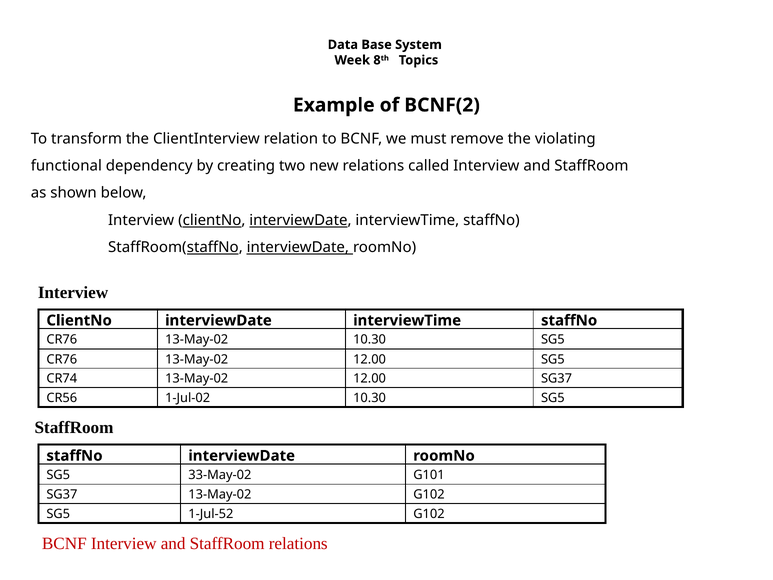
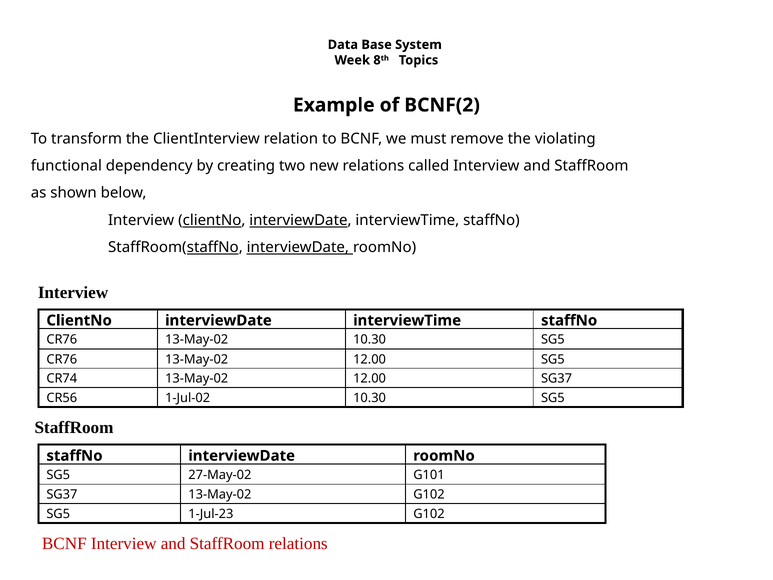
33-May-02: 33-May-02 -> 27-May-02 (220, 475)
1-Jul-52: 1-Jul-52 -> 1-Jul-23 (211, 514)
